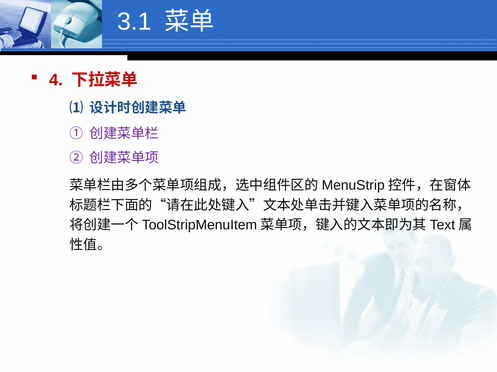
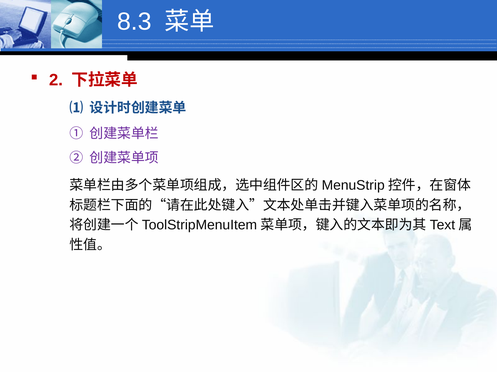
3.1: 3.1 -> 8.3 (134, 22)
4: 4 -> 2 (56, 80)
